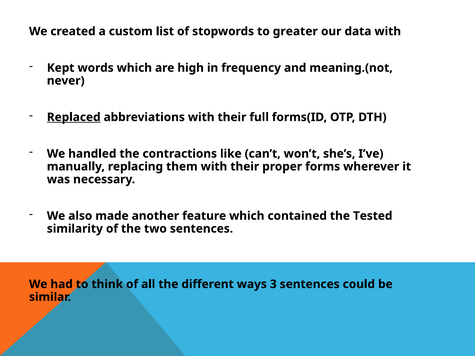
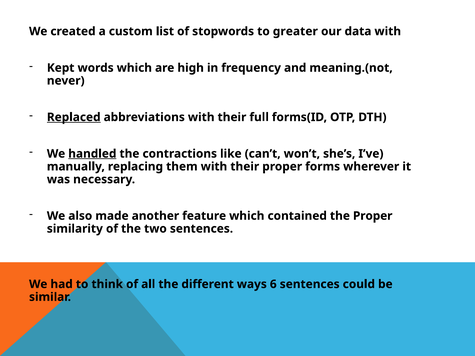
handled underline: none -> present (92, 154)
the Tested: Tested -> Proper (373, 216)
3: 3 -> 6 (273, 284)
